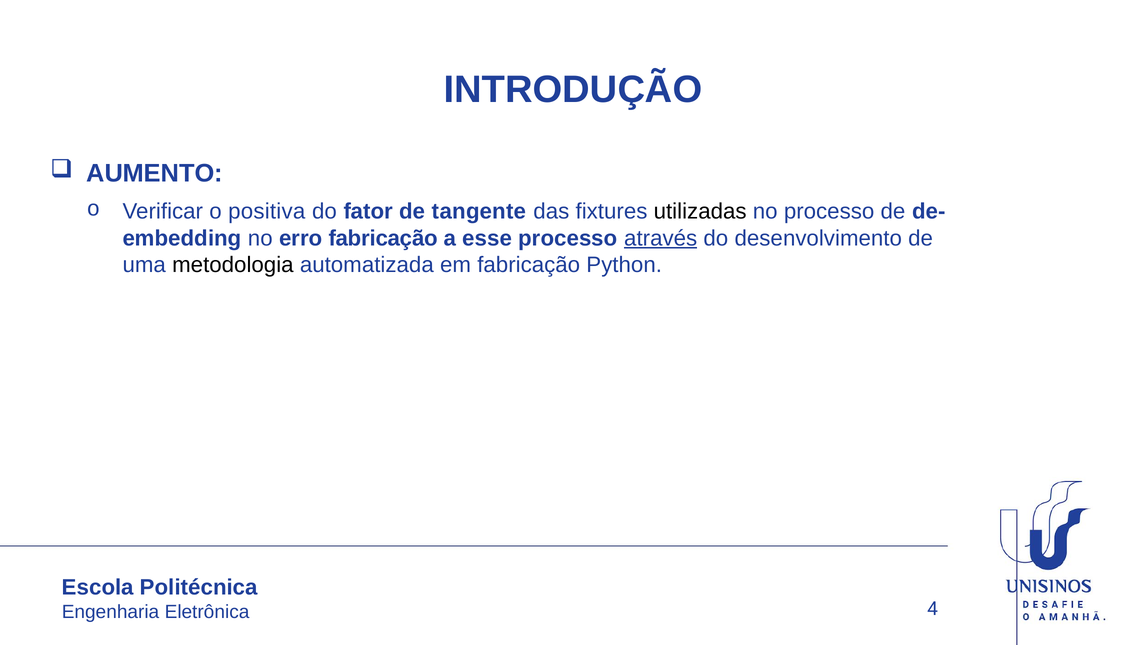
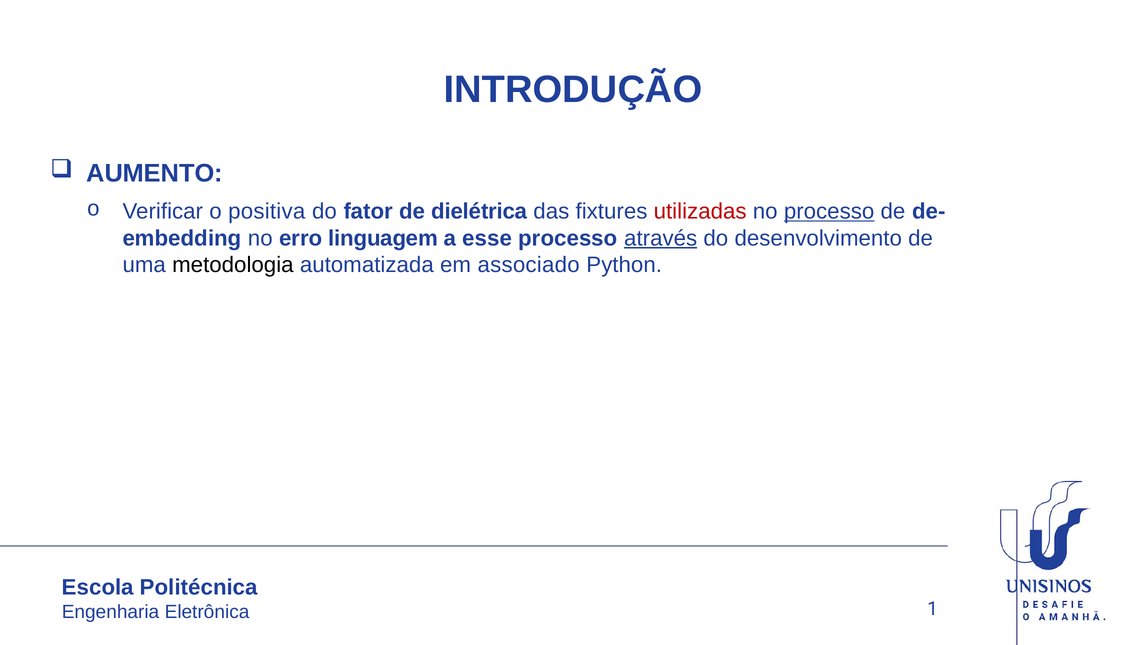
tangente: tangente -> dielétrica (479, 211)
utilizadas colour: black -> red (700, 211)
processo underline: none -> present (829, 211)
erro fabricação: fabricação -> linguagem (383, 238)
em fabricação: fabricação -> associado (529, 265)
4: 4 -> 1 (932, 609)
